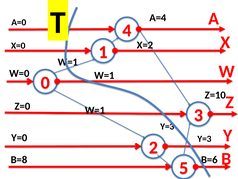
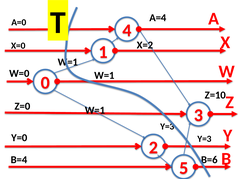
B=8: B=8 -> B=4 (19, 159)
